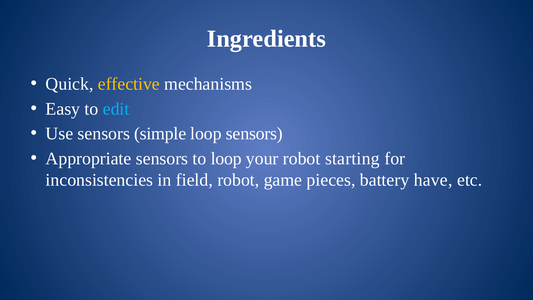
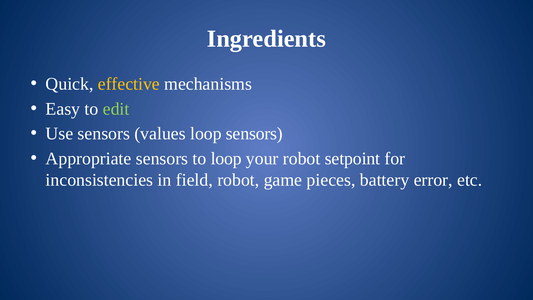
edit colour: light blue -> light green (116, 109)
simple: simple -> values (160, 134)
starting: starting -> setpoint (353, 159)
have: have -> error (433, 180)
